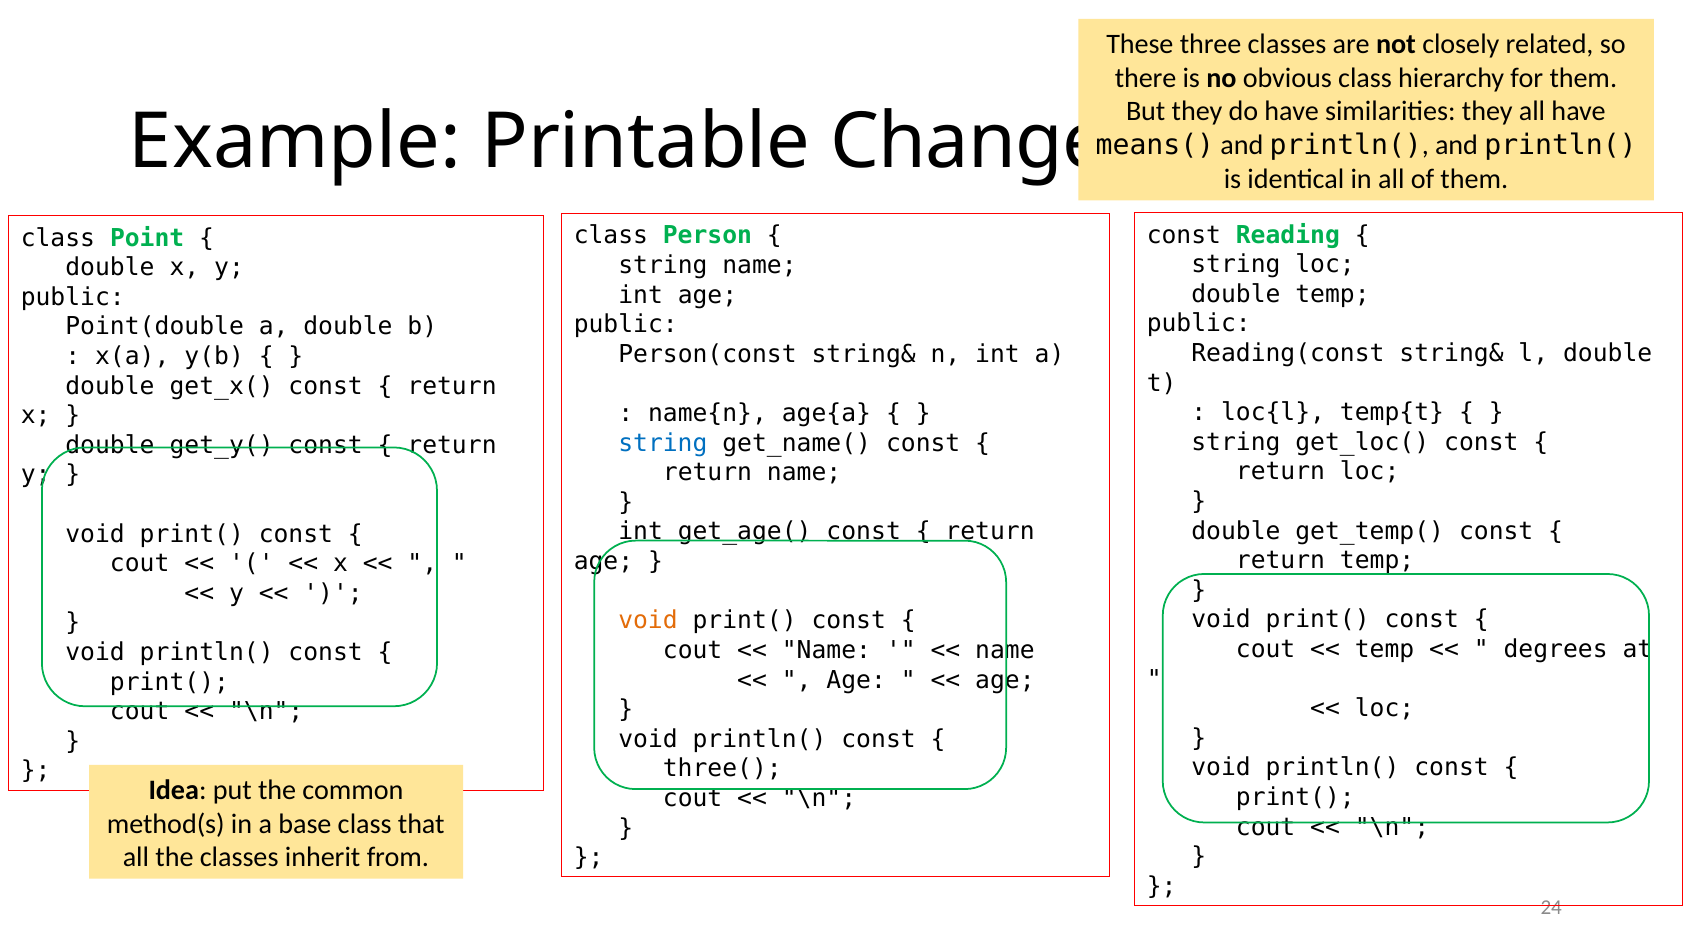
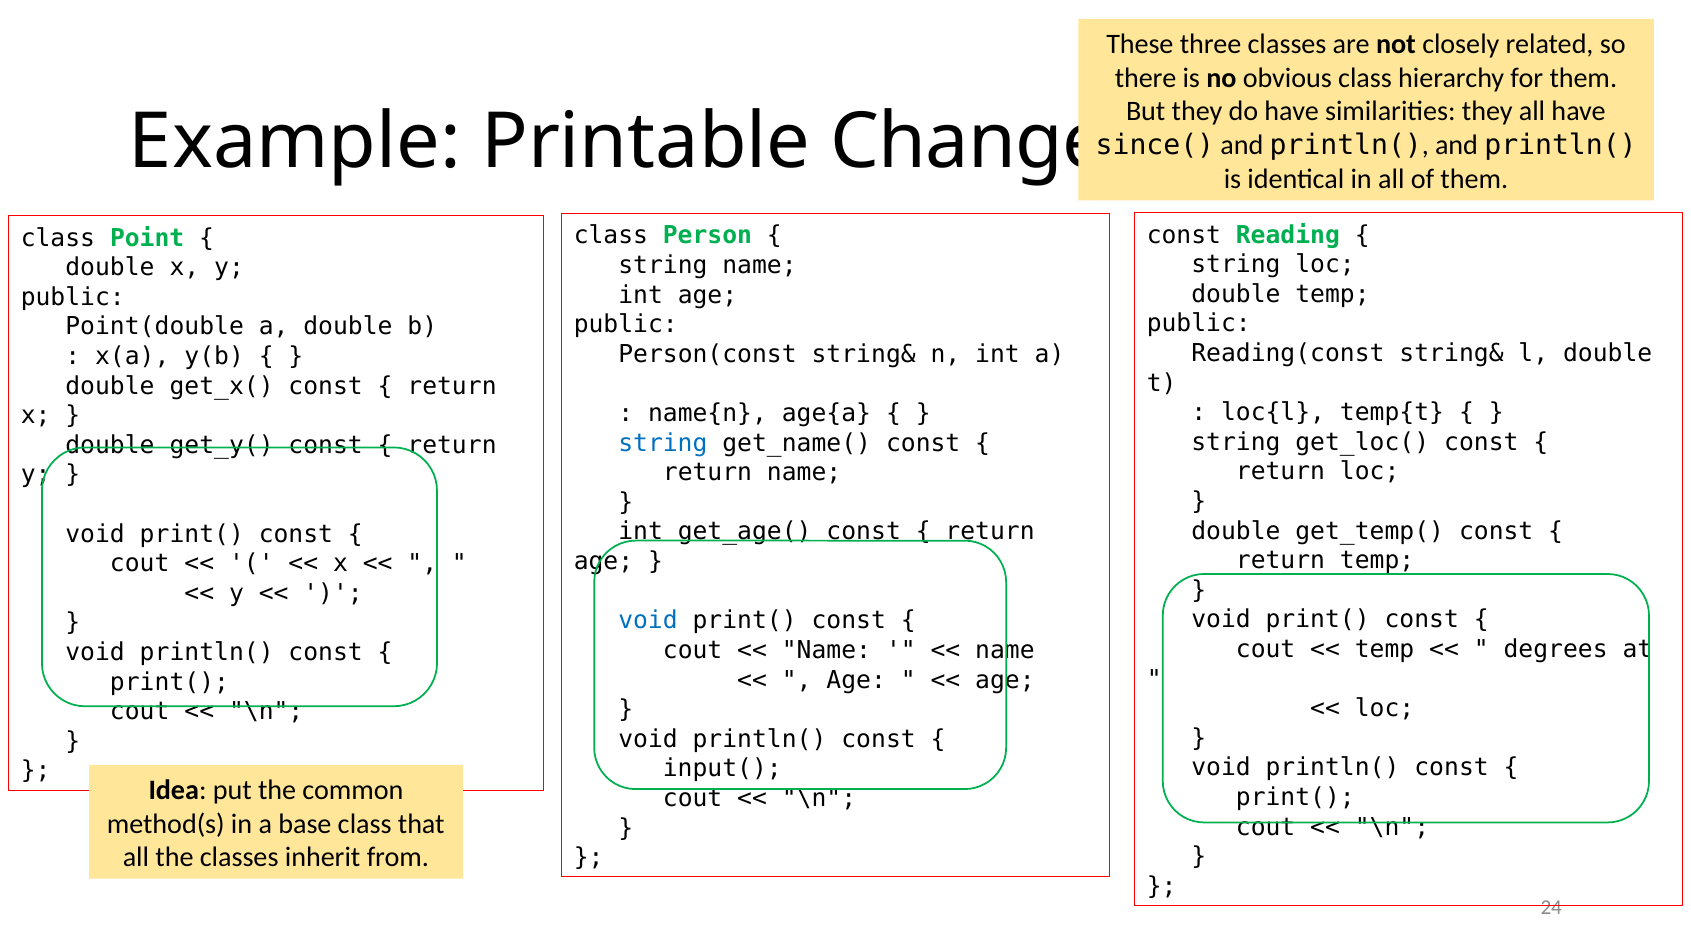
means(: means( -> since( (1155, 145)
void colour: orange -> blue (648, 621)
three(: three( -> input( (722, 769)
